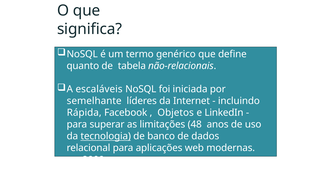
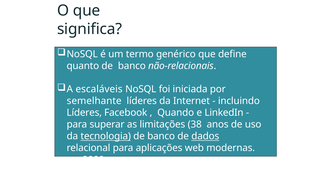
tabela: tabela -> banco (132, 66)
Rápida: Rápida -> Líderes (84, 112)
Objetos: Objetos -> Quando (176, 112)
48: 48 -> 38 (195, 124)
dados underline: none -> present (205, 136)
